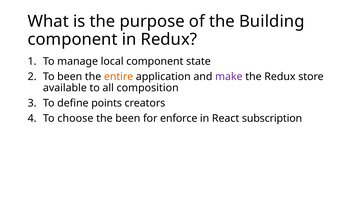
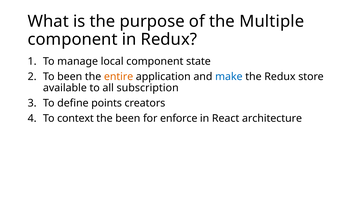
Building: Building -> Multiple (272, 22)
make colour: purple -> blue (229, 77)
composition: composition -> subscription (148, 88)
choose: choose -> context (75, 118)
subscription: subscription -> architecture (272, 118)
